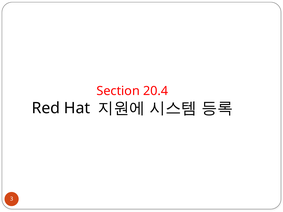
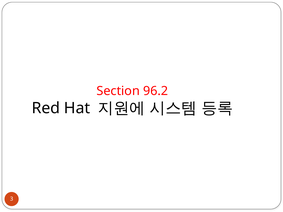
20.4: 20.4 -> 96.2 (156, 91)
